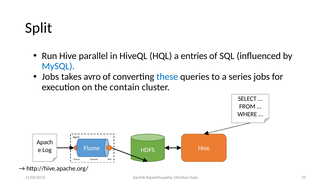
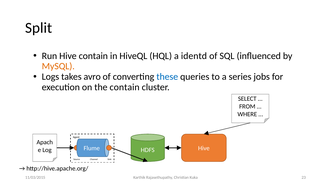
Hive parallel: parallel -> contain (93, 56)
entries: entries -> identd (194, 56)
MySQL colour: blue -> orange (58, 66)
Jobs: Jobs -> Logs (50, 77)
